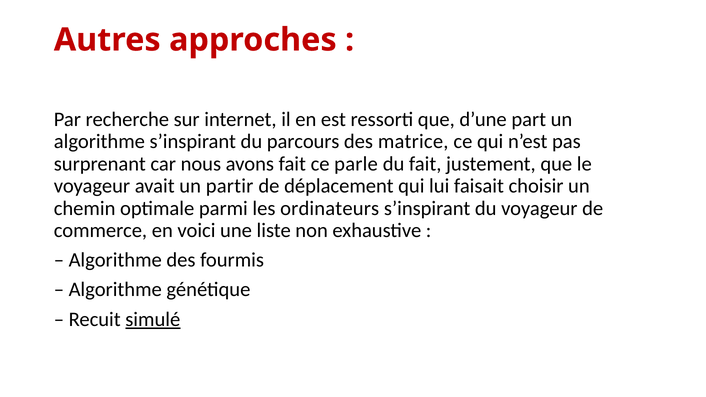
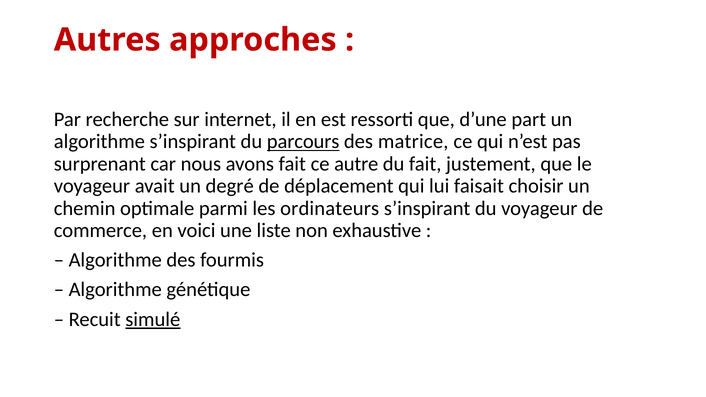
parcours underline: none -> present (303, 142)
parle: parle -> autre (356, 164)
partir: partir -> degré (230, 186)
